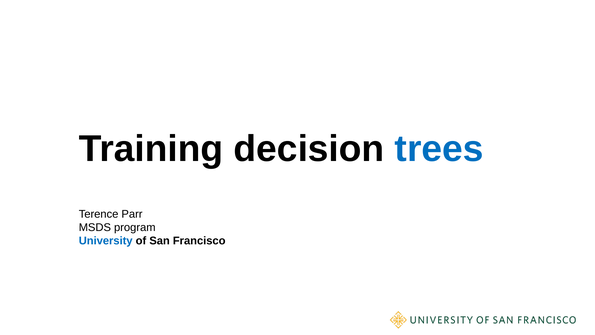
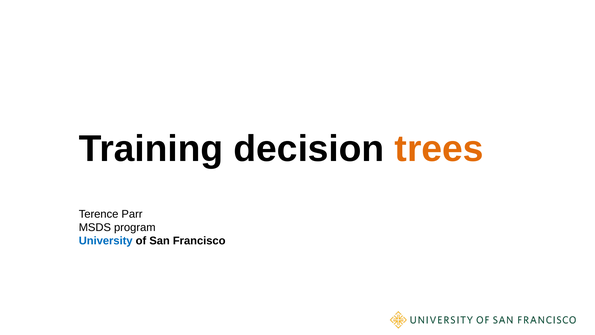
trees colour: blue -> orange (439, 149)
